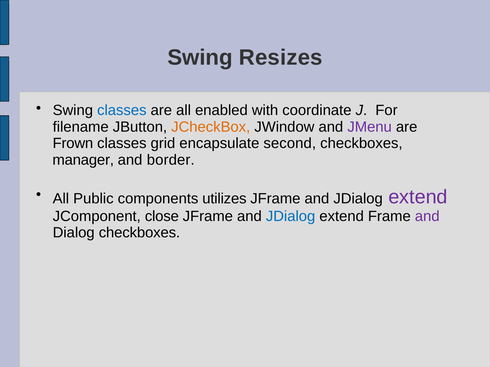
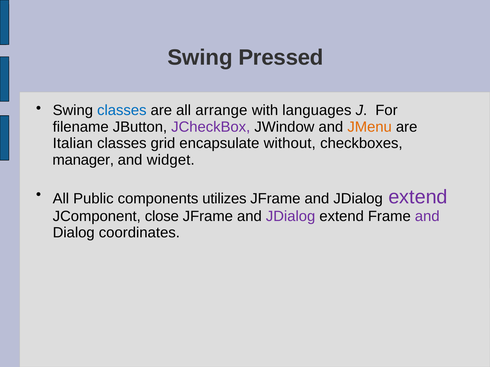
Resizes: Resizes -> Pressed (281, 58)
enabled: enabled -> arrange (221, 110)
coordinate: coordinate -> languages (317, 110)
JCheckBox colour: orange -> purple (211, 127)
JMenu colour: purple -> orange (370, 127)
Frown: Frown -> Italian (73, 144)
second: second -> without (290, 144)
border: border -> widget (171, 160)
JDialog colour: blue -> purple (291, 216)
Dialog checkboxes: checkboxes -> coordinates (139, 233)
